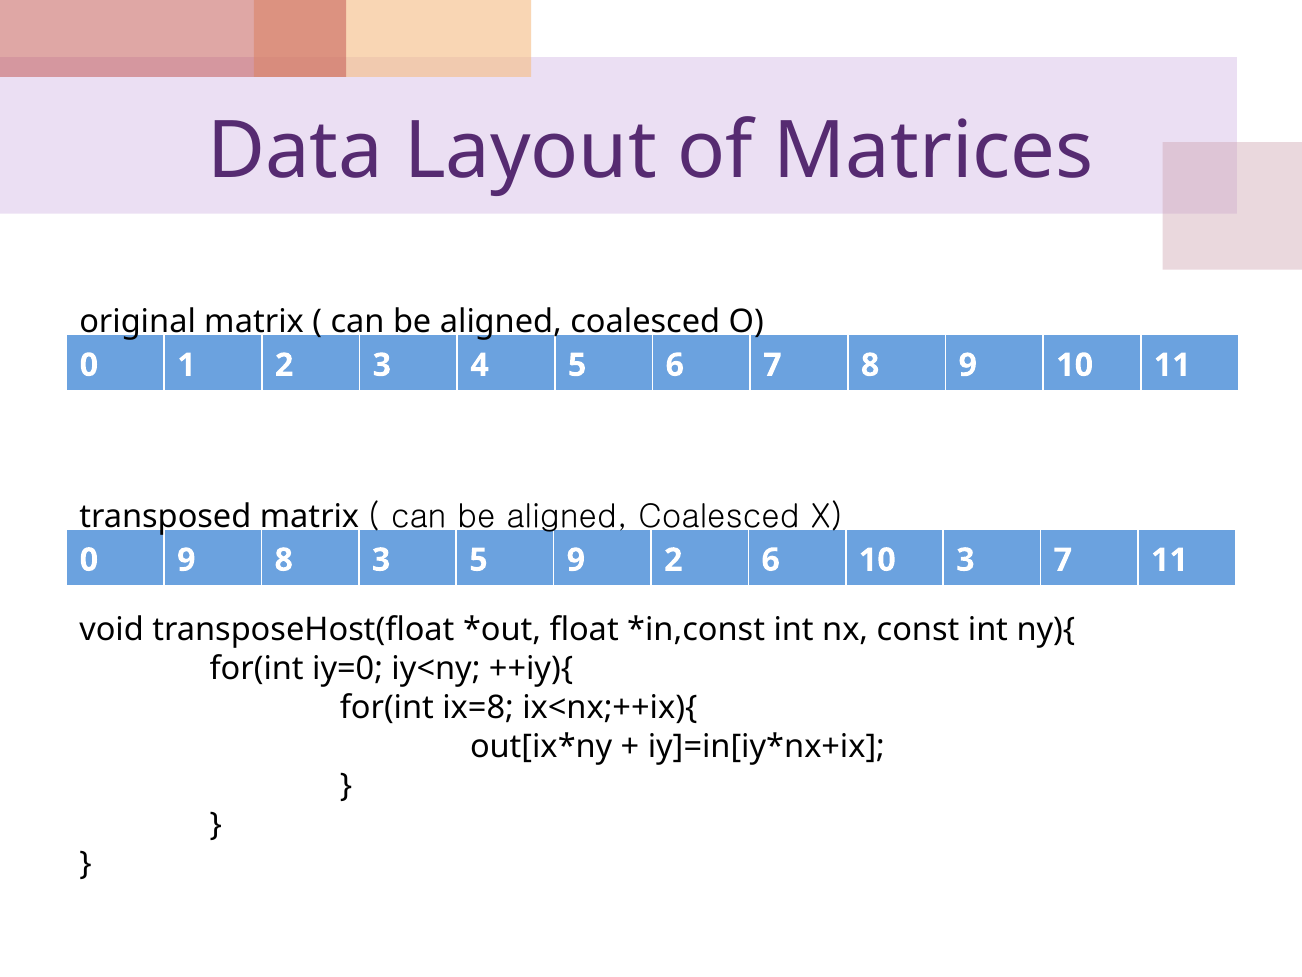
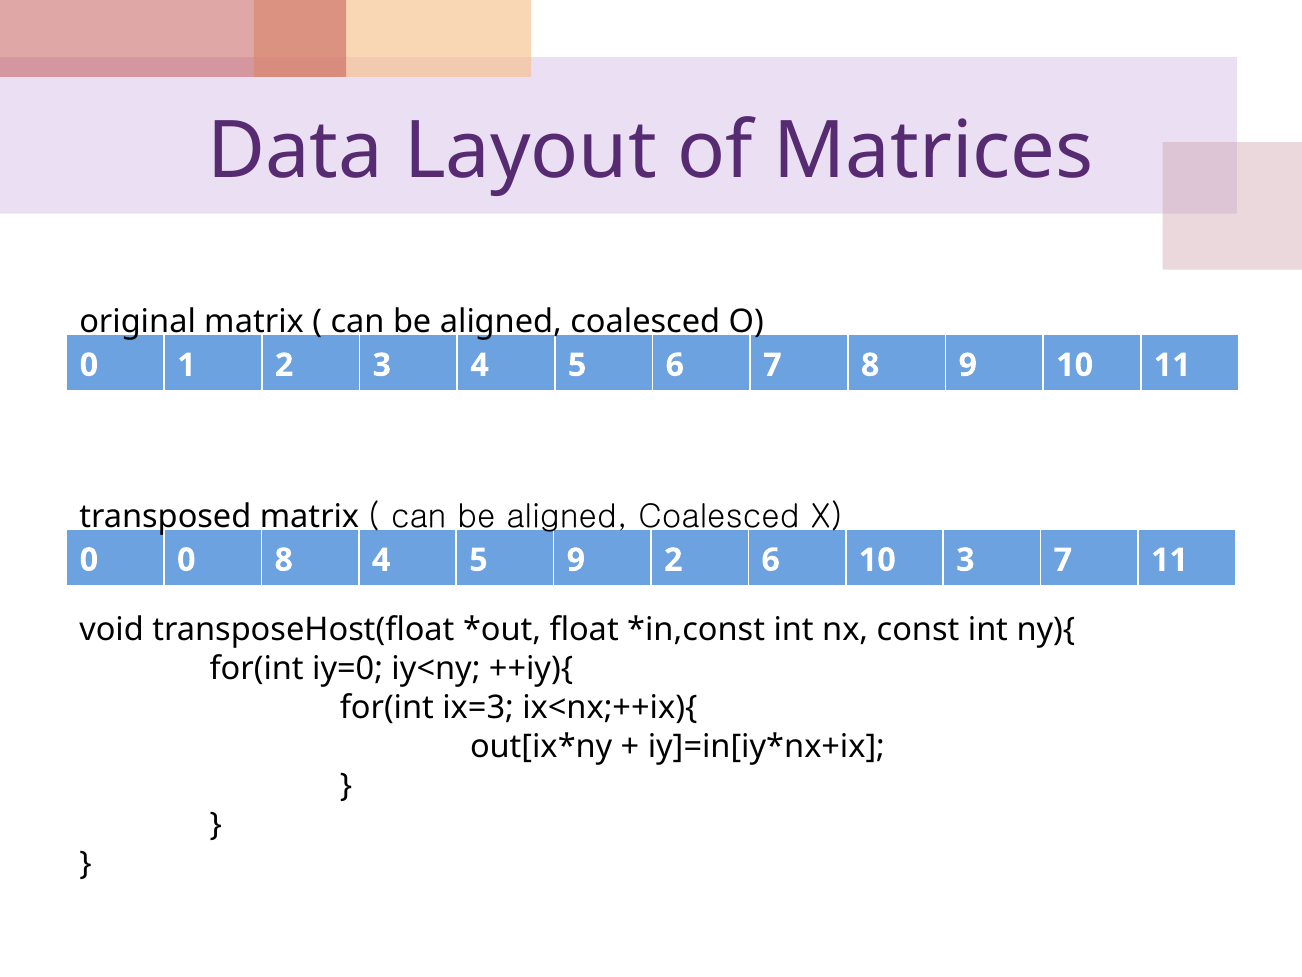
0 9: 9 -> 0 (186, 560)
8 3: 3 -> 4 (381, 560)
ix=8: ix=8 -> ix=3 (478, 707)
